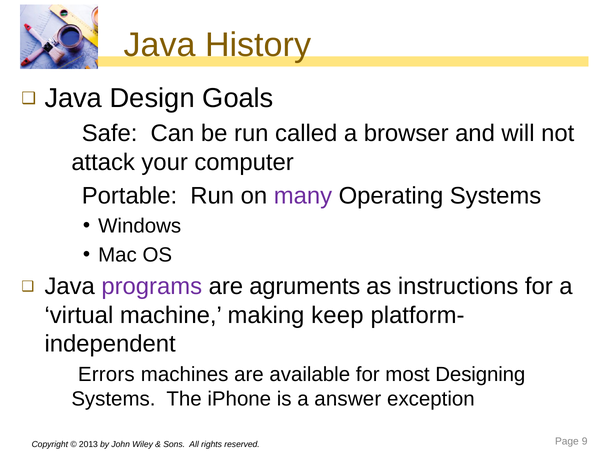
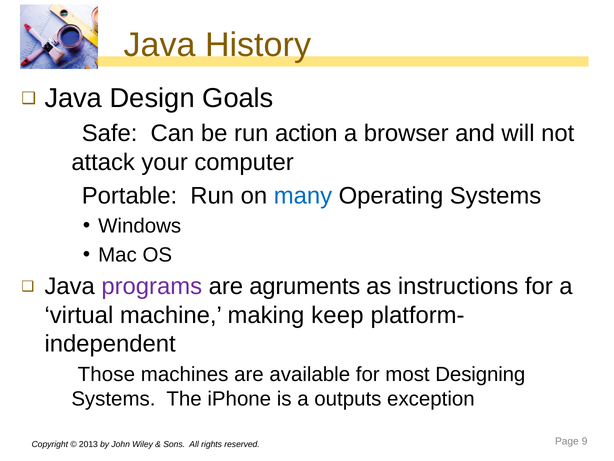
called: called -> action (306, 133)
many colour: purple -> blue (303, 195)
Errors: Errors -> Those (106, 374)
answer: answer -> outputs (348, 399)
